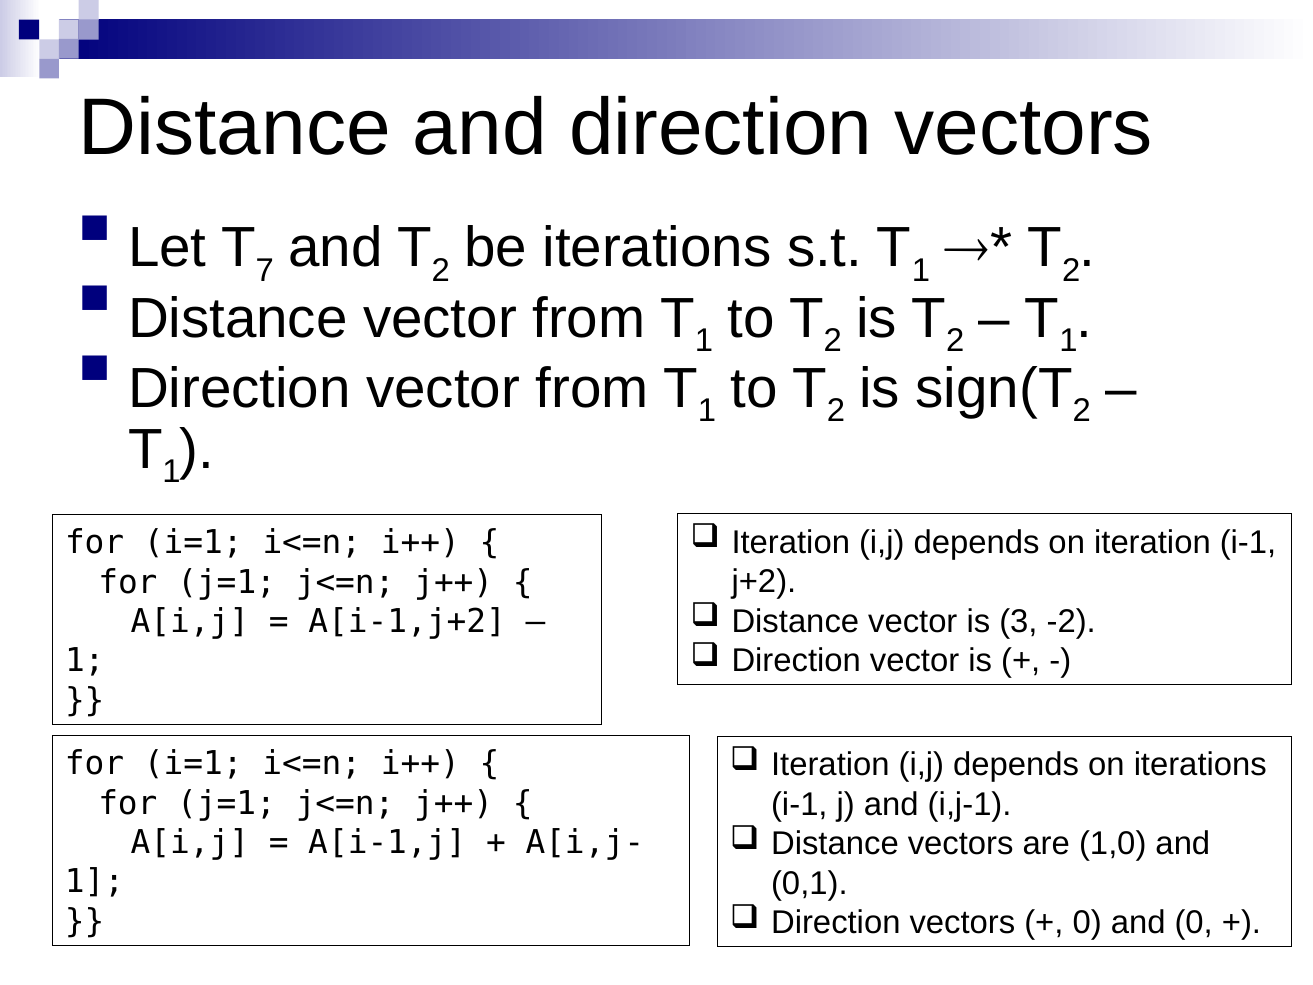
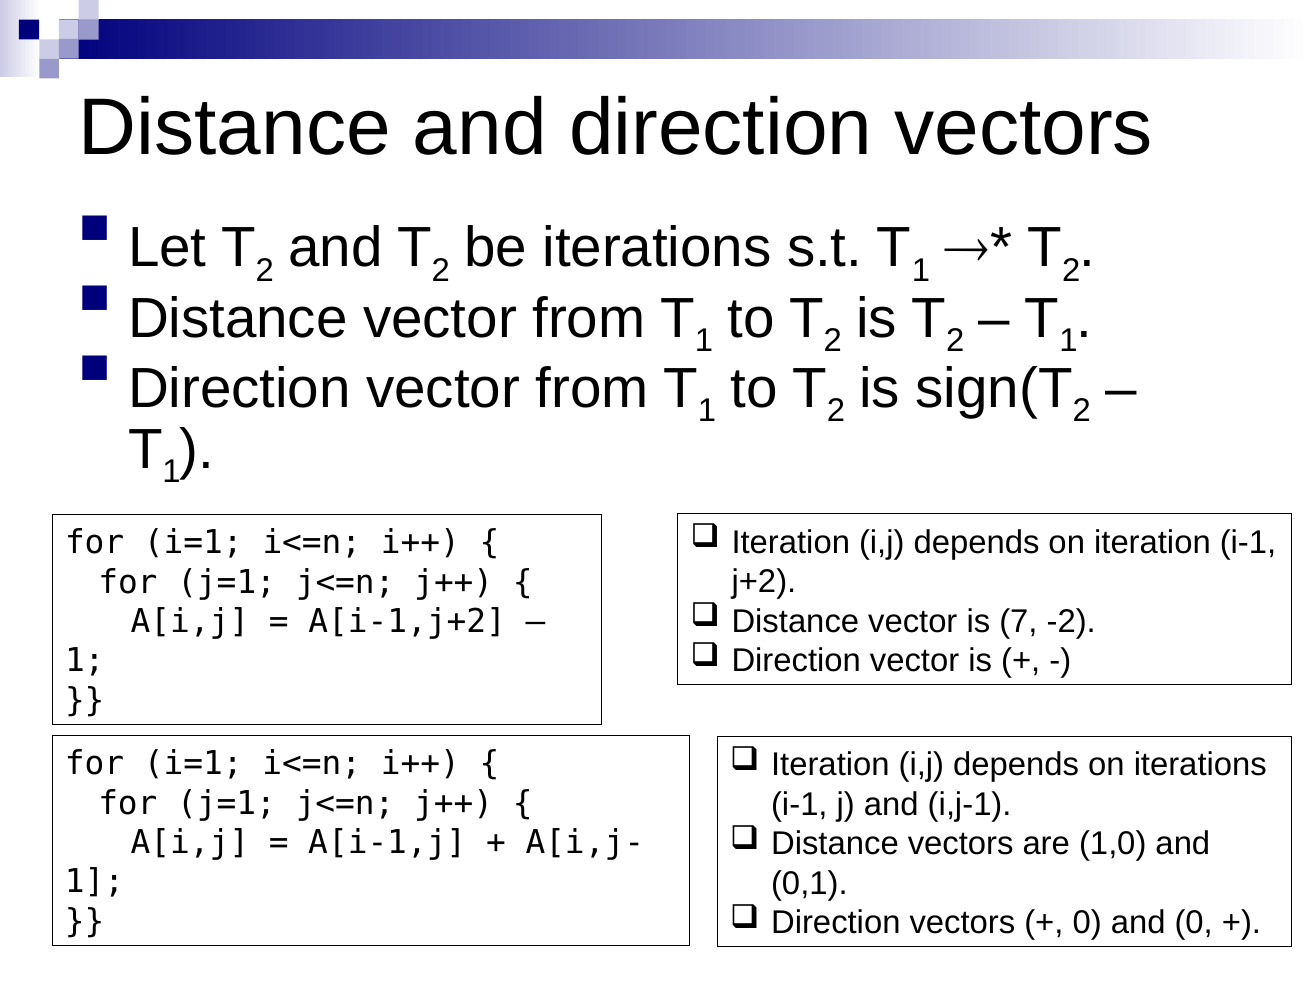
7: 7 -> 2 (265, 270)
3: 3 -> 7 (1018, 621)
